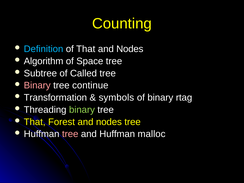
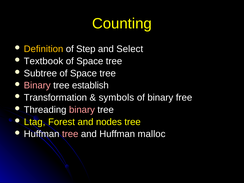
Definition colour: light blue -> yellow (44, 49)
of That: That -> Step (86, 49)
Nodes: Nodes -> Select (130, 49)
Algorithm: Algorithm -> Textbook (43, 61)
Called: Called -> Space (83, 73)
continue: continue -> establish (90, 85)
rtag: rtag -> free (184, 98)
binary colour: light green -> pink (82, 110)
That: That -> Ltag (35, 122)
